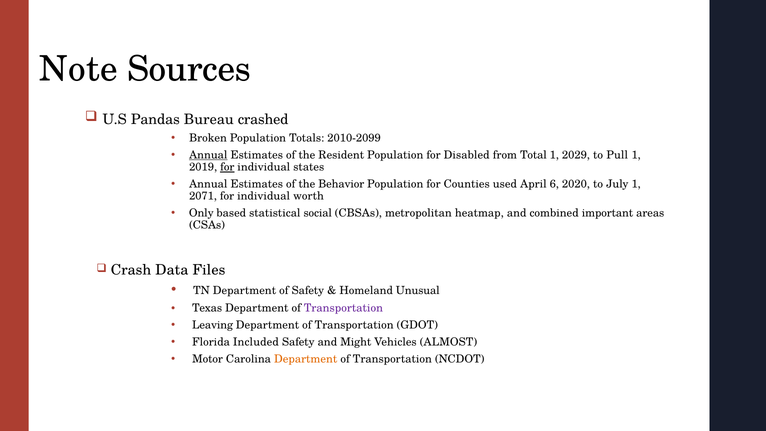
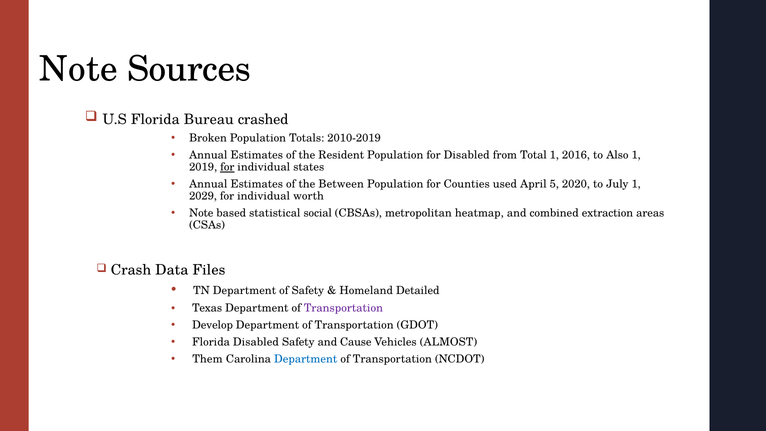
U.S Pandas: Pandas -> Florida (155, 120)
2010-2099: 2010-2099 -> 2010-2019 (354, 138)
Annual underline: present -> none (208, 155)
2029: 2029 -> 2016 (576, 155)
Pull: Pull -> Also (617, 155)
Behavior: Behavior -> Between (341, 184)
6: 6 -> 5 (554, 184)
2071: 2071 -> 2029 (203, 196)
Only: Only -> Note (201, 213)
important: important -> extraction (607, 213)
Unusual: Unusual -> Detailed (418, 291)
Leaving: Leaving -> Develop (213, 325)
Florida Included: Included -> Disabled (256, 342)
Might: Might -> Cause (356, 342)
Motor: Motor -> Them (207, 359)
Department colour: orange -> blue (306, 359)
